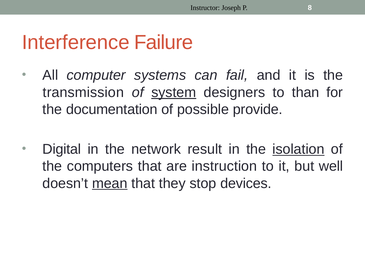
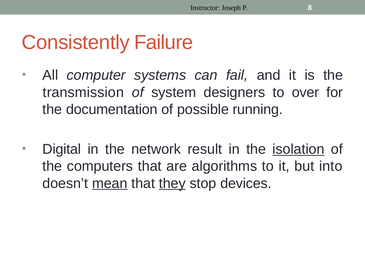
Interference: Interference -> Consistently (76, 42)
system underline: present -> none (174, 92)
than: than -> over (306, 92)
provide: provide -> running (258, 109)
instruction: instruction -> algorithms (224, 166)
well: well -> into (331, 166)
they underline: none -> present (172, 183)
